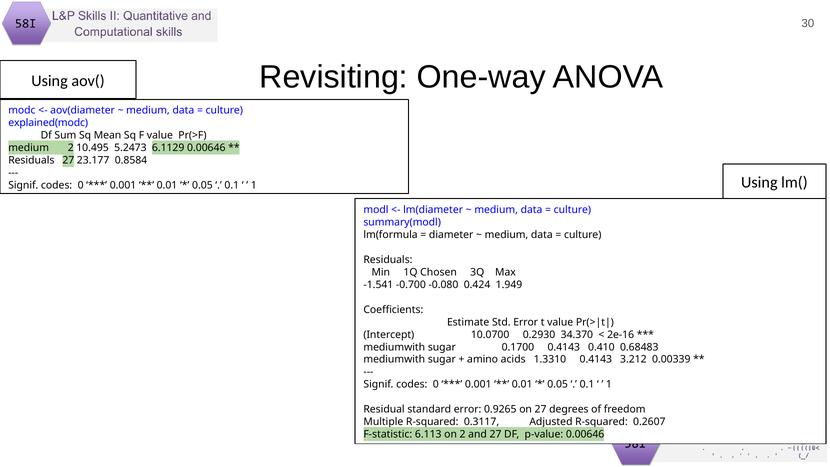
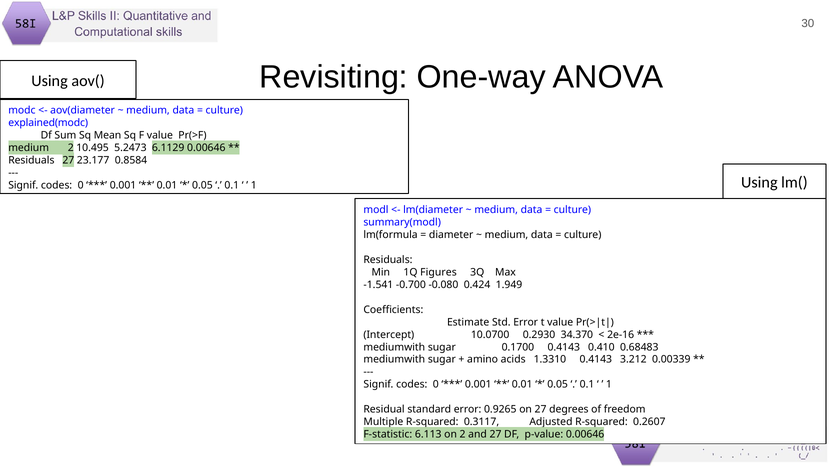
Chosen: Chosen -> Figures (439, 272)
